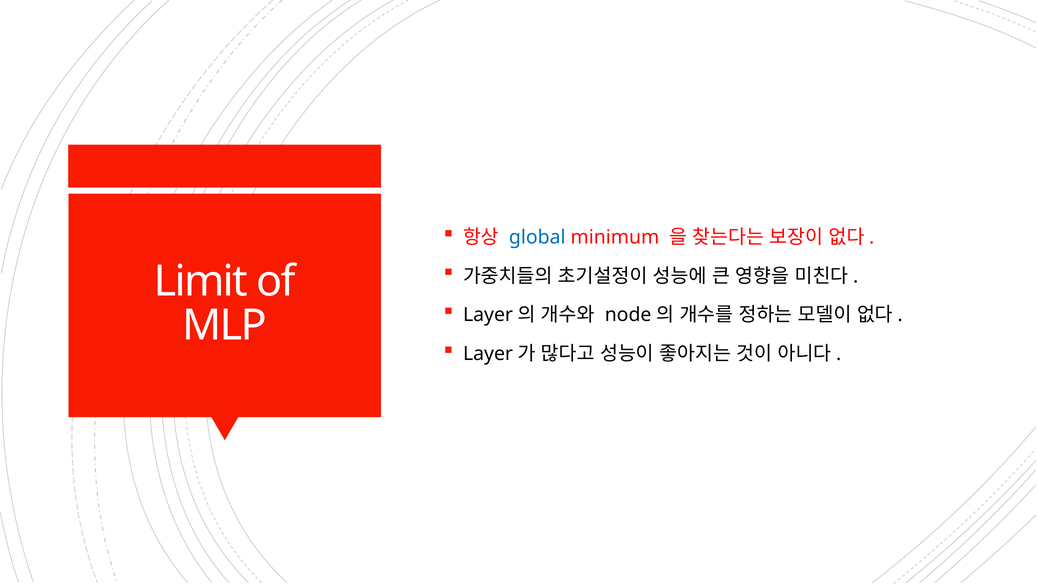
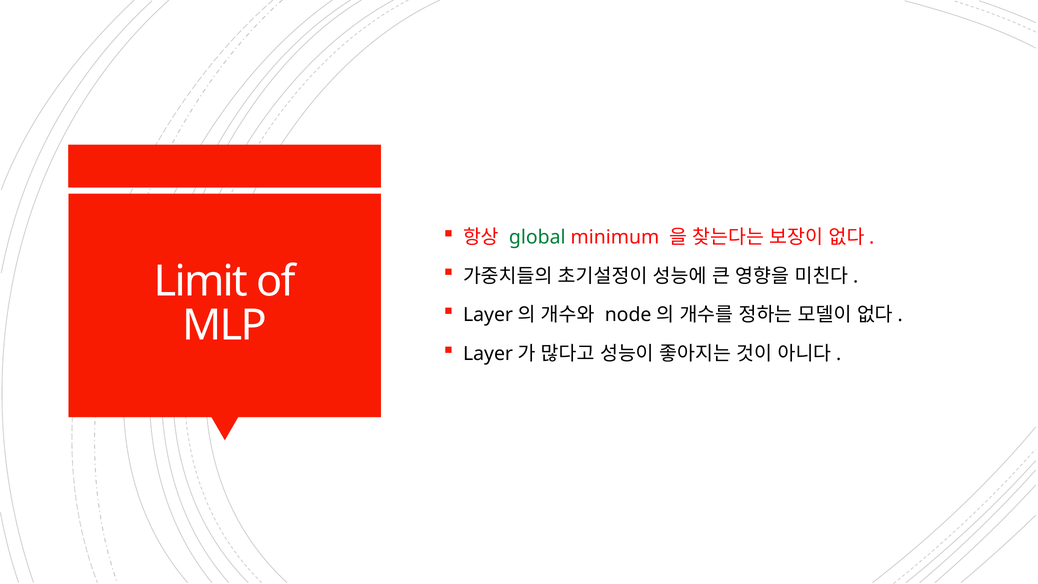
global colour: blue -> green (537, 237)
